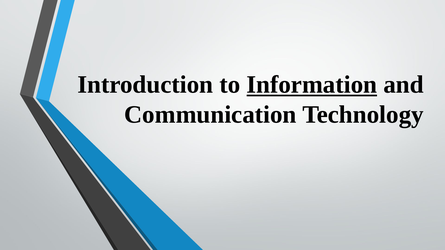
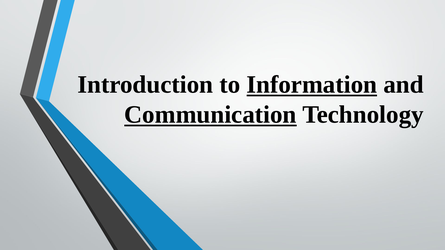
Communication underline: none -> present (210, 115)
